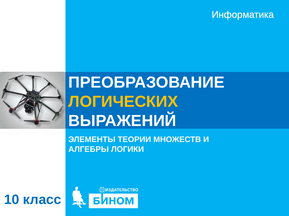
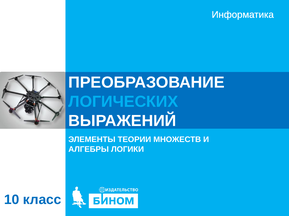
ЛОГИЧЕСКИХ colour: yellow -> light blue (123, 102)
